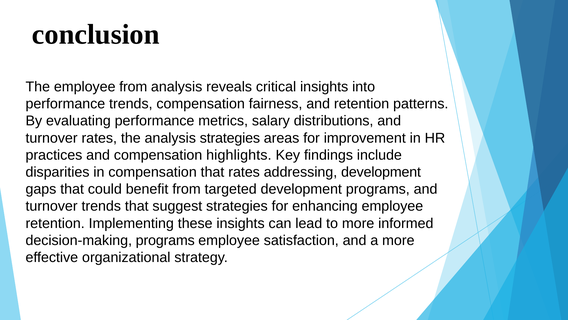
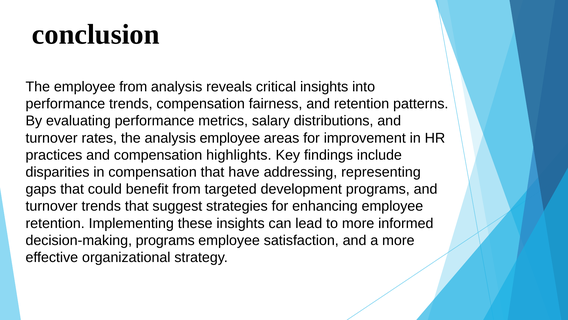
analysis strategies: strategies -> employee (230, 138)
that rates: rates -> have (244, 172)
addressing development: development -> representing (381, 172)
